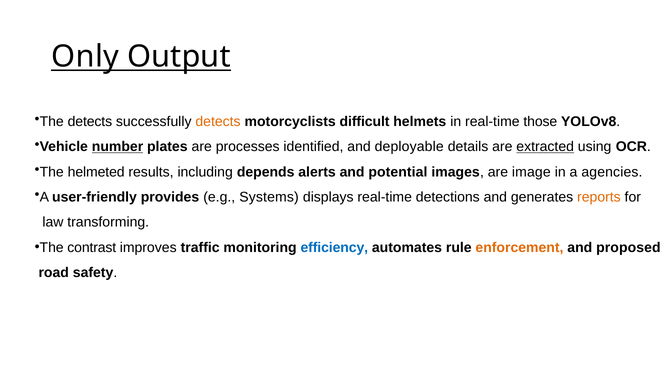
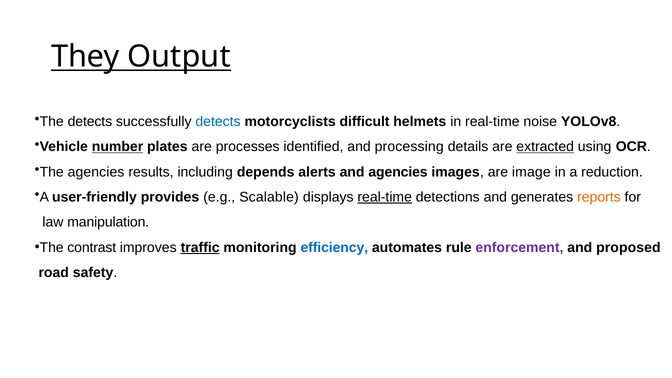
Only: Only -> They (85, 56)
detects colour: orange -> blue (218, 122)
those: those -> noise (540, 122)
deployable: deployable -> processing (409, 147)
The helmeted: helmeted -> agencies (96, 172)
and potential: potential -> agencies (398, 172)
agencies: agencies -> reduction (612, 172)
Systems: Systems -> Scalable (269, 197)
real-time underline: none -> present (385, 197)
transforming: transforming -> manipulation (108, 222)
traffic underline: none -> present (200, 248)
enforcement colour: orange -> purple (519, 248)
